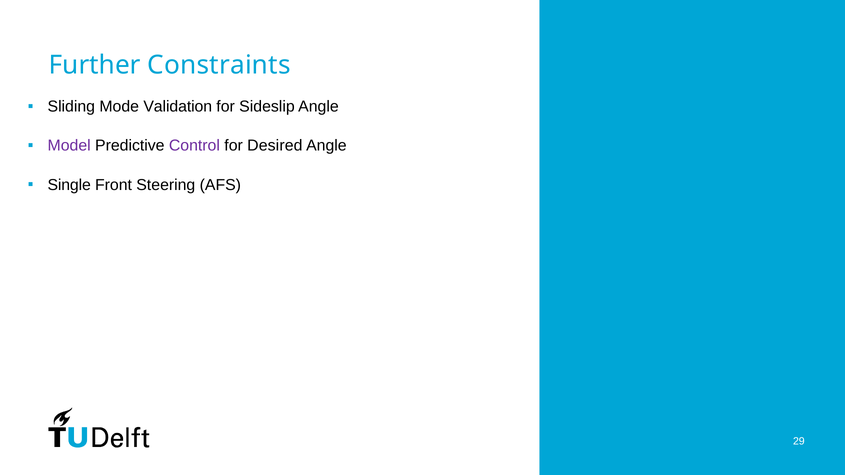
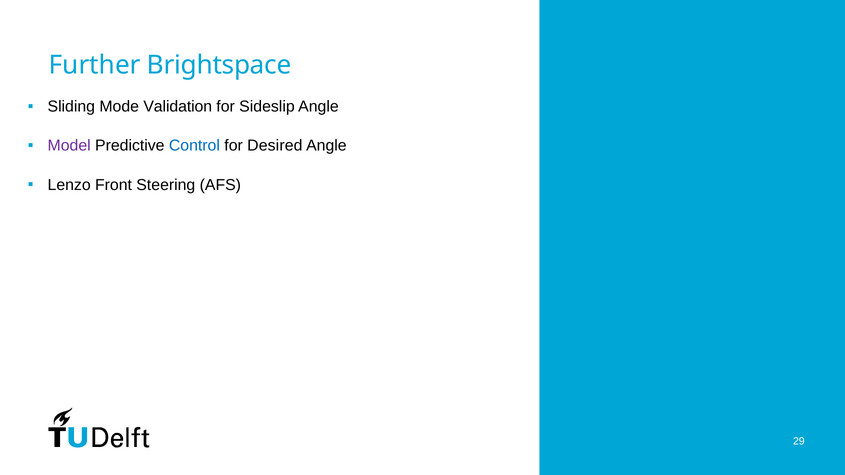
Constraints: Constraints -> Brightspace (219, 65)
Control colour: purple -> blue (194, 146)
Single: Single -> Lenzo (69, 185)
